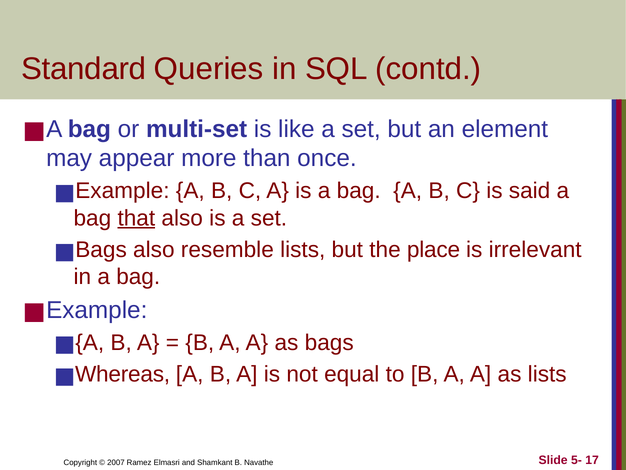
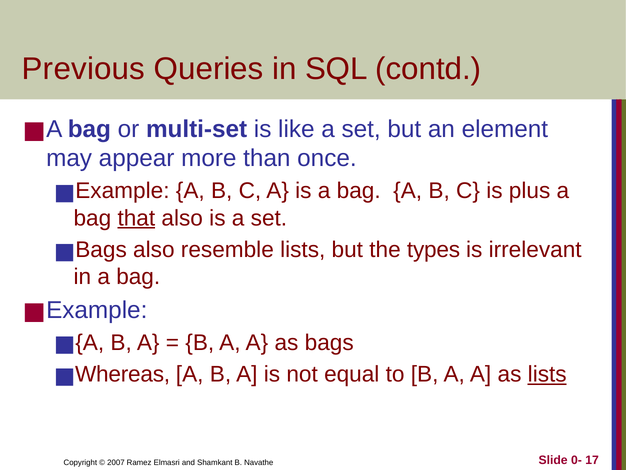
Standard: Standard -> Previous (84, 69)
said: said -> plus (530, 191)
place: place -> types (434, 250)
lists underline: none -> present (547, 374)
5-: 5- -> 0- (576, 460)
